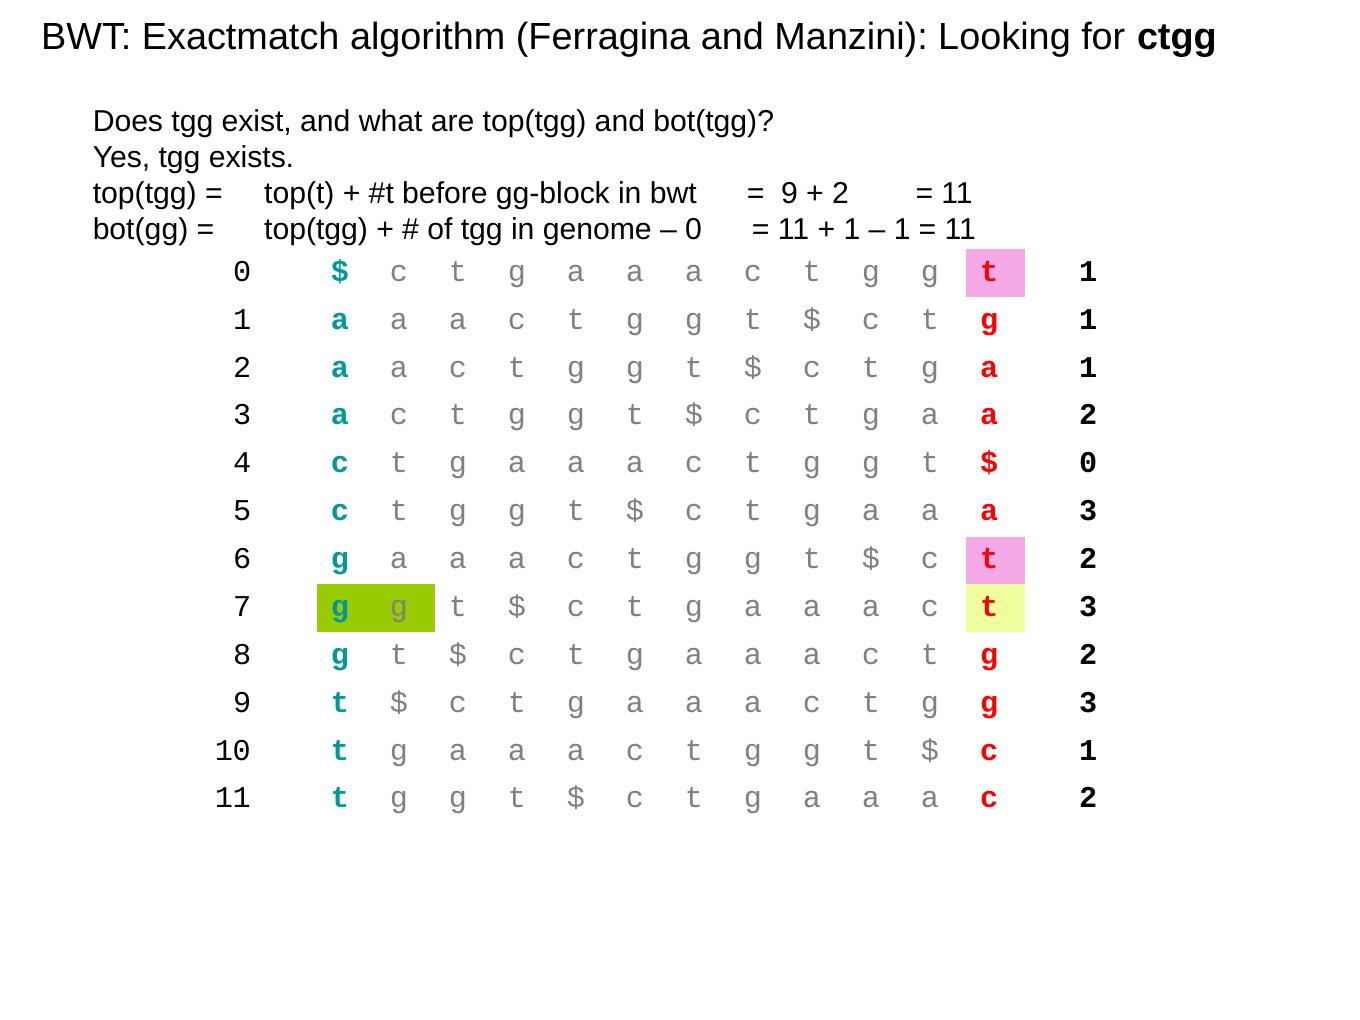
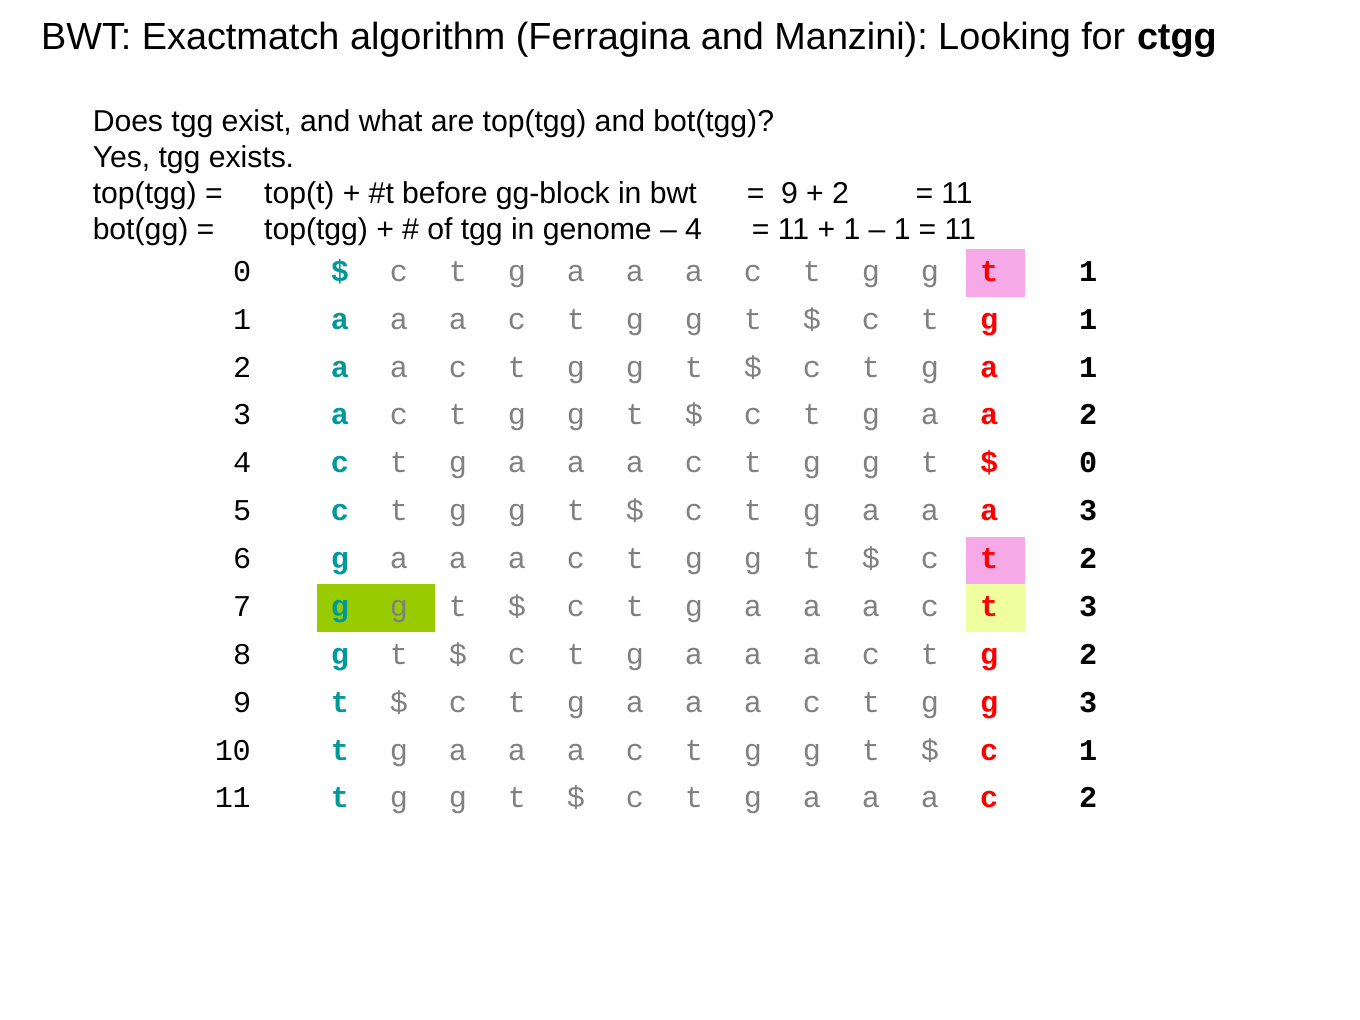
0: 0 -> 4 (694, 230)
